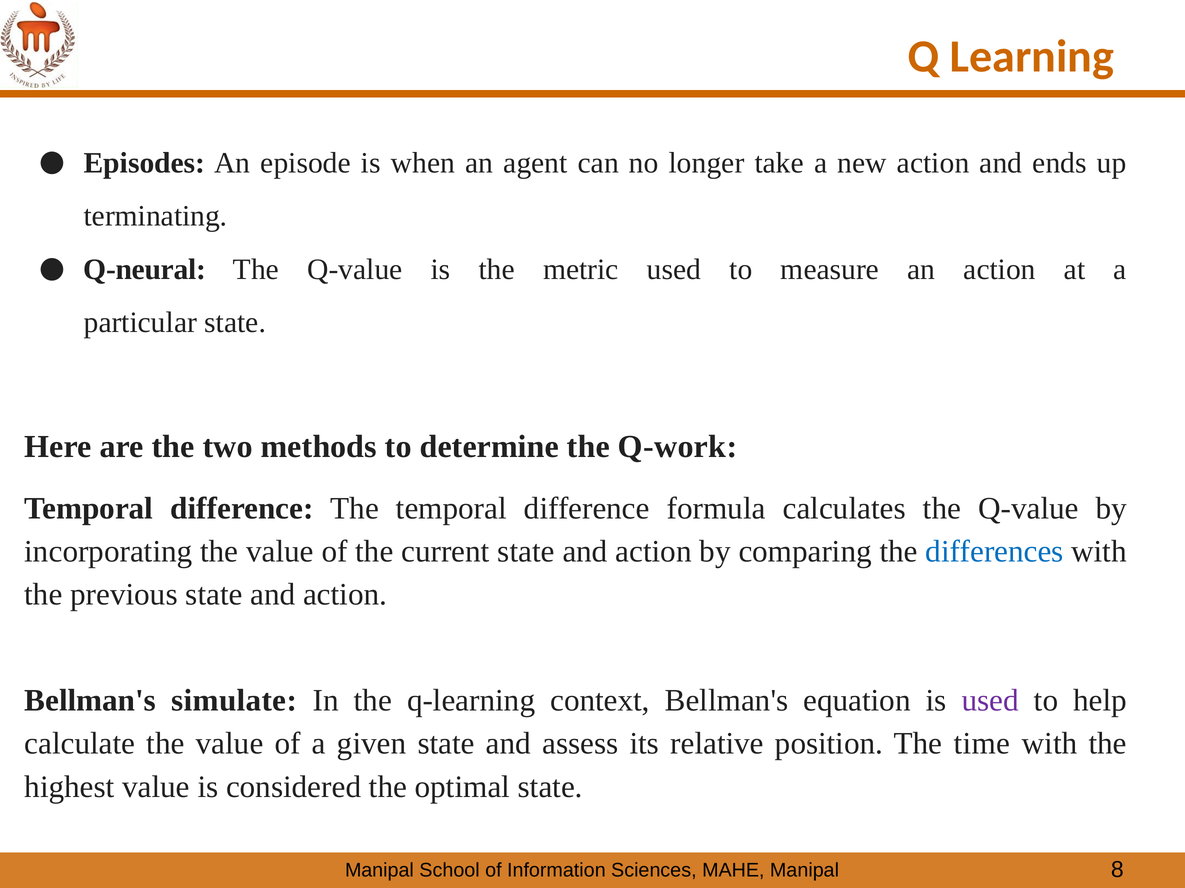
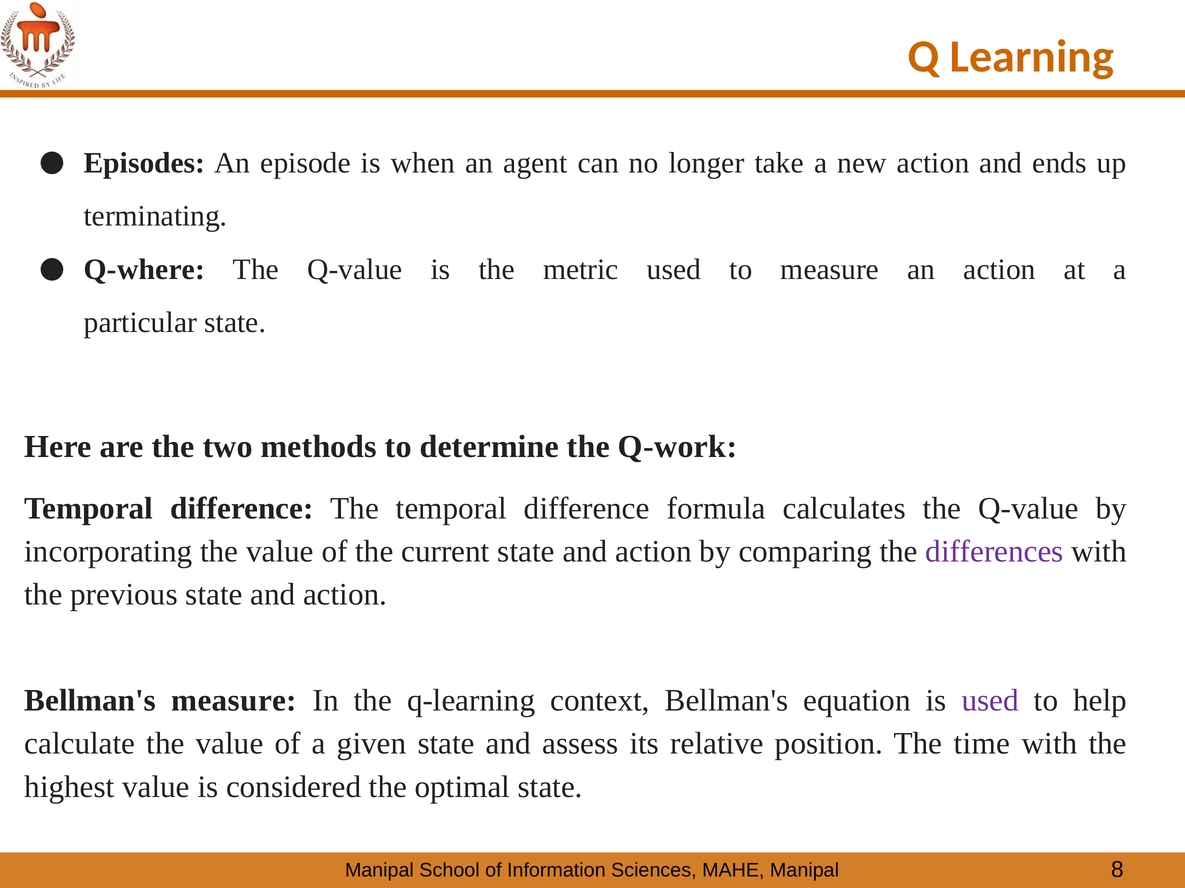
Q-neural: Q-neural -> Q-where (144, 270)
differences colour: blue -> purple (994, 552)
Bellman's simulate: simulate -> measure (234, 701)
